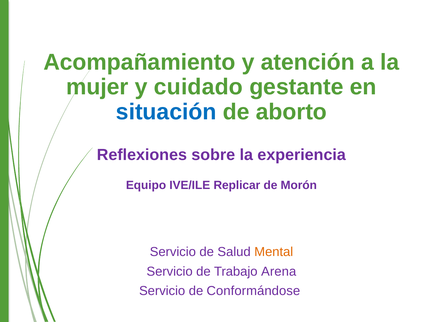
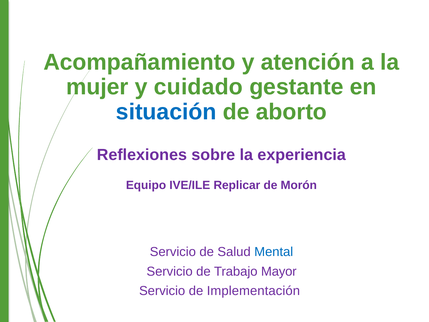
Mental colour: orange -> blue (274, 252)
Arena: Arena -> Mayor (279, 271)
Conformándose: Conformándose -> Implementación (253, 291)
